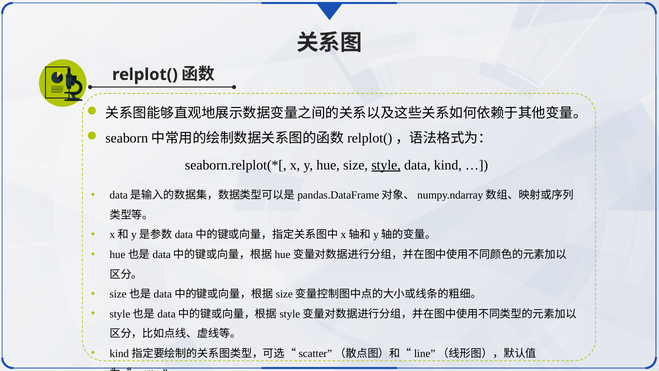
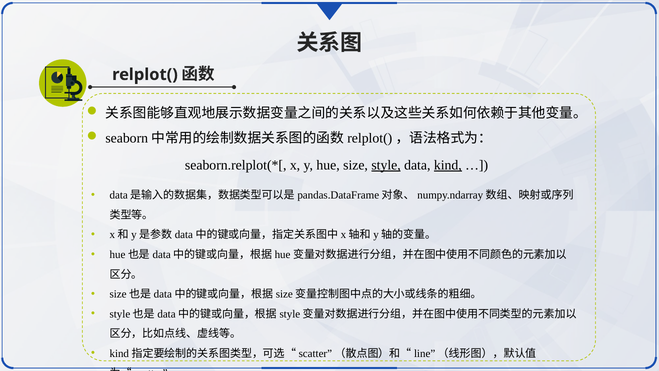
kind underline: none -> present (448, 165)
